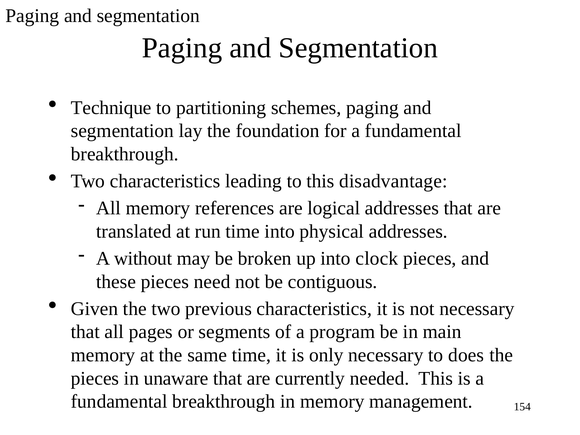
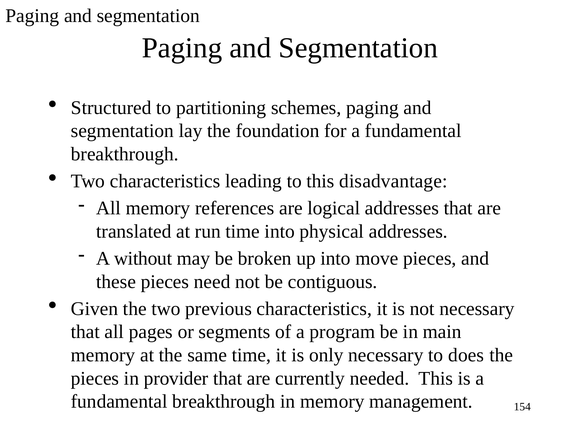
Technique: Technique -> Structured (111, 108)
clock: clock -> move (377, 258)
unaware: unaware -> provider (176, 378)
